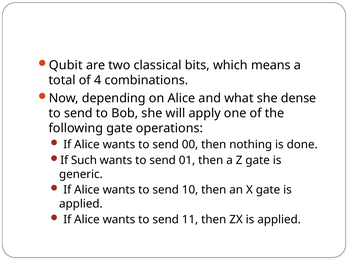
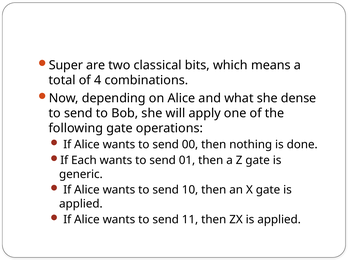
Qubit: Qubit -> Super (66, 65)
Such: Such -> Each (84, 160)
